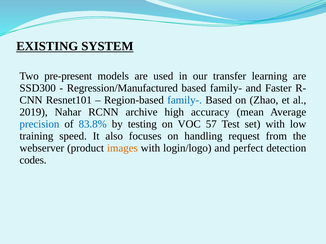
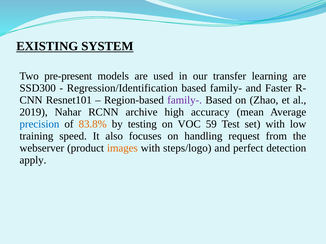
Regression/Manufactured: Regression/Manufactured -> Regression/Identification (122, 88)
family- colour: blue -> purple (185, 100)
83.8% colour: blue -> orange (93, 124)
57: 57 -> 59 (211, 124)
login/logo: login/logo -> steps/logo (187, 148)
codes: codes -> apply (33, 160)
